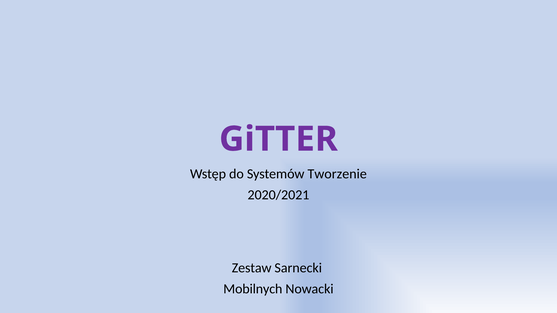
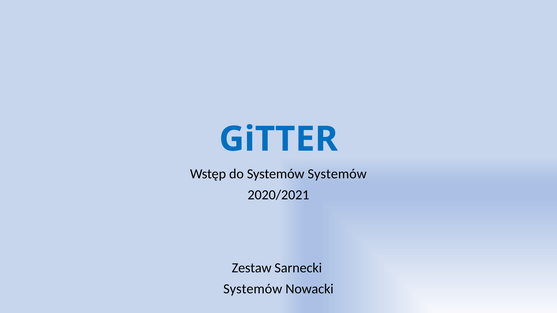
GiTTER colour: purple -> blue (278, 139)
Systemów Tworzenie: Tworzenie -> Systemów (337, 174)
Mobilnych: Mobilnych -> Systemów (253, 289)
